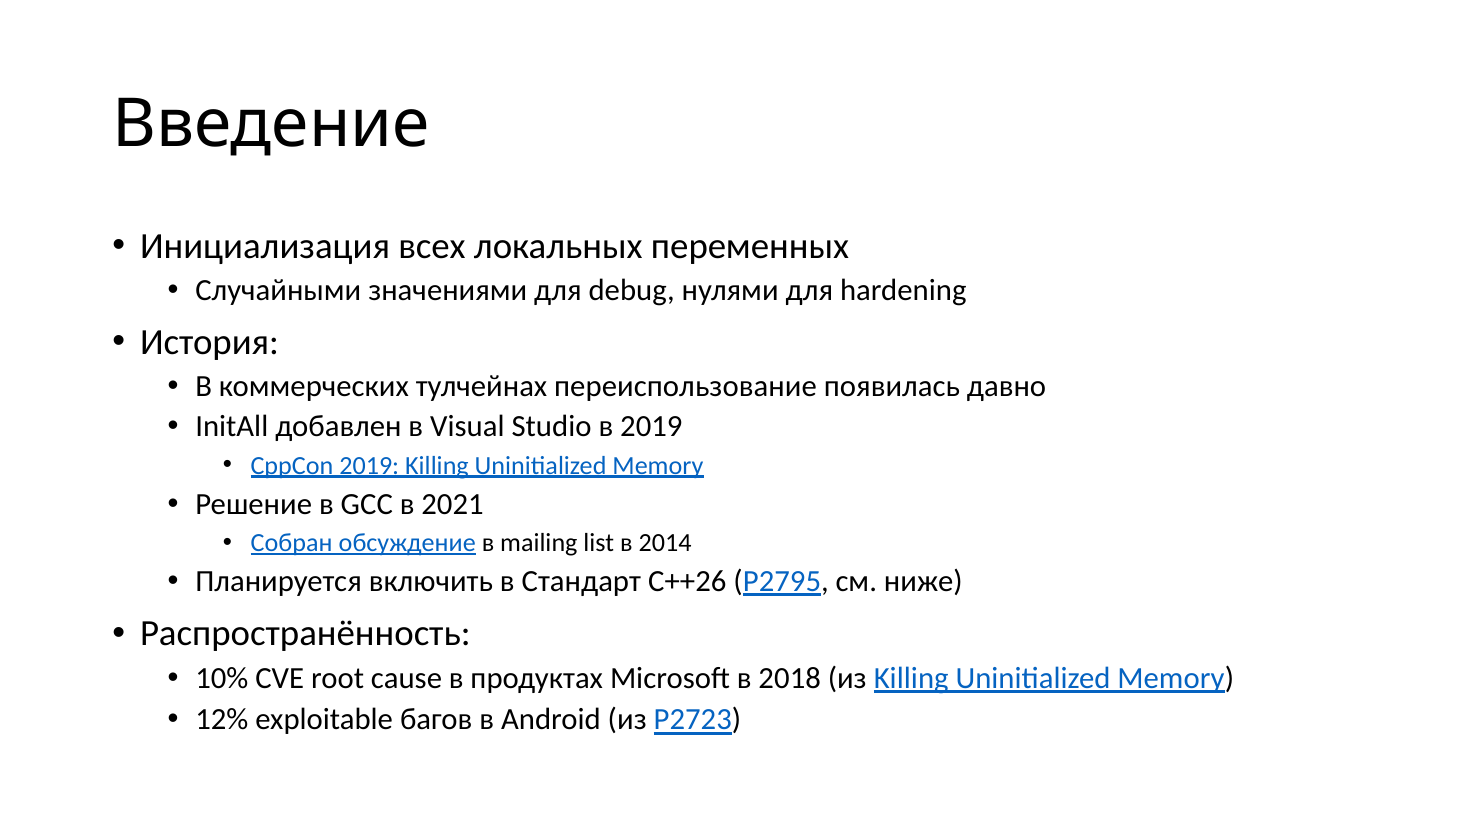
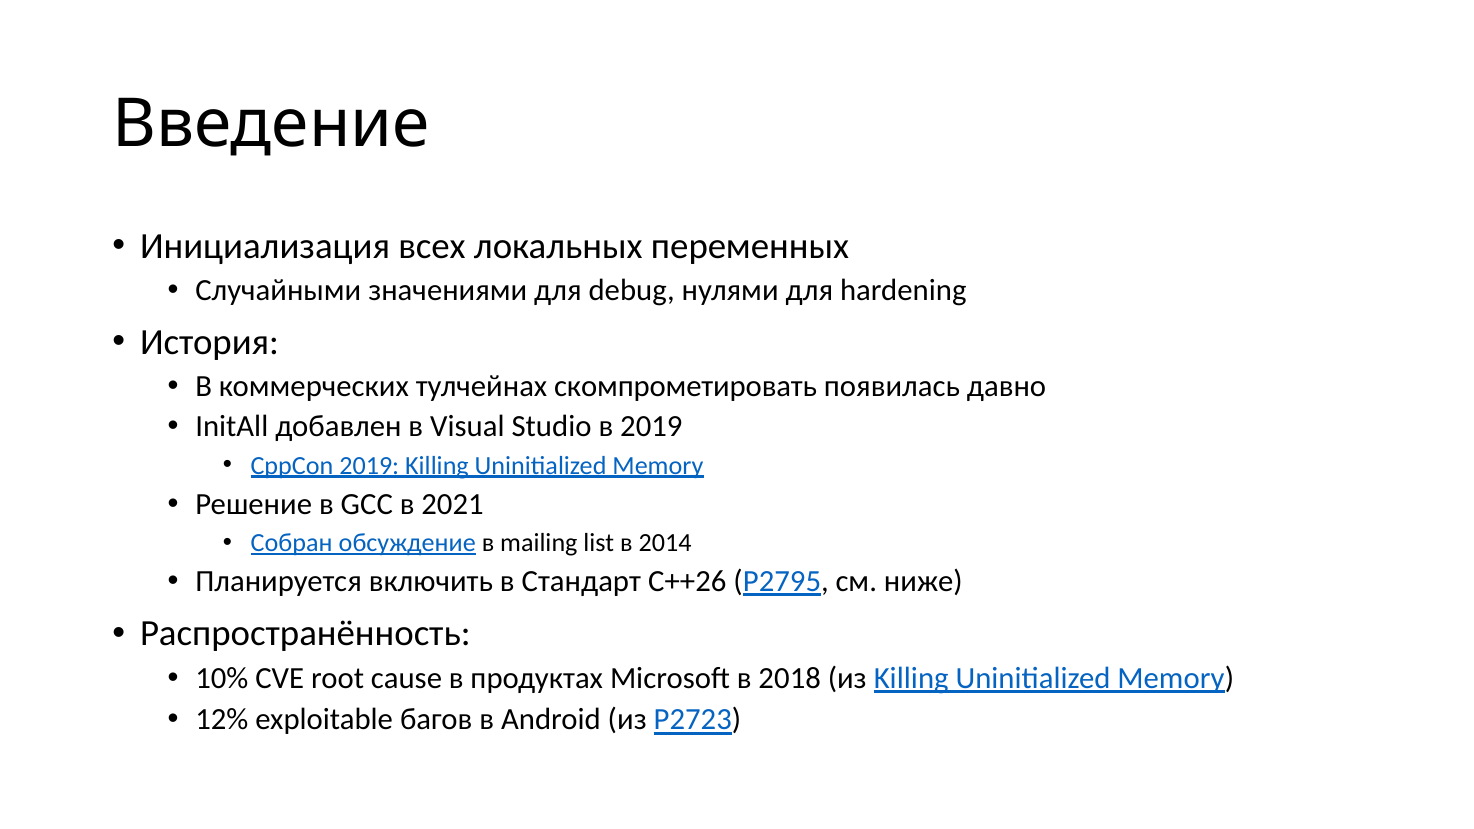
переиспользование: переиспользование -> скомпрометировать (686, 386)
